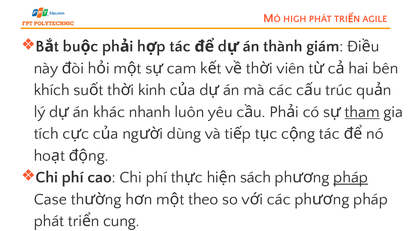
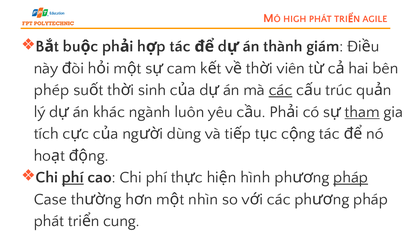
khích: khích -> phép (52, 90)
kinh: kinh -> sinh (152, 90)
các underline: none -> present (281, 90)
nhanh: nhanh -> ngành (150, 112)
phí underline: none -> present (73, 177)
sách: sách -> hình (255, 177)
theo: theo -> nhìn (203, 199)
